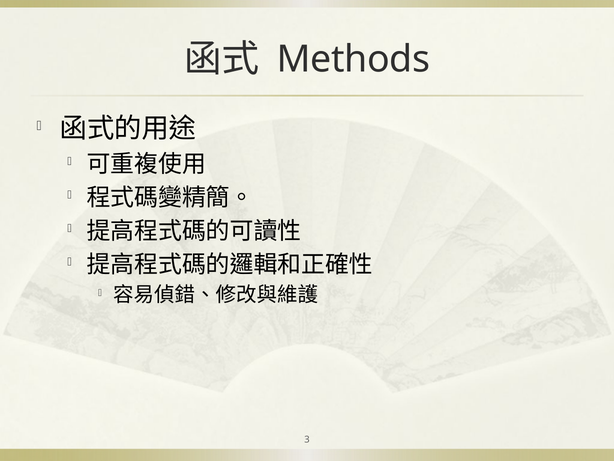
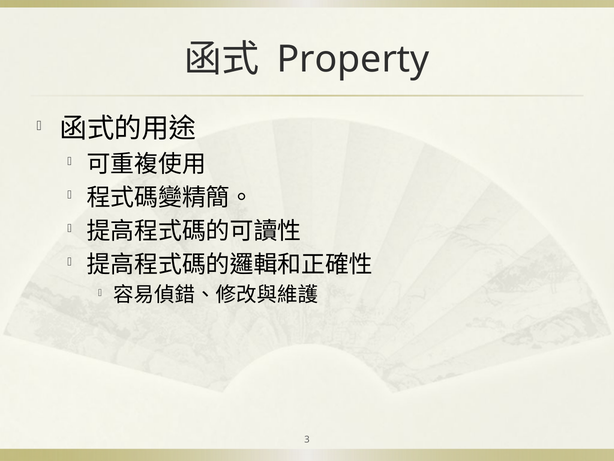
Methods: Methods -> Property (353, 59)
